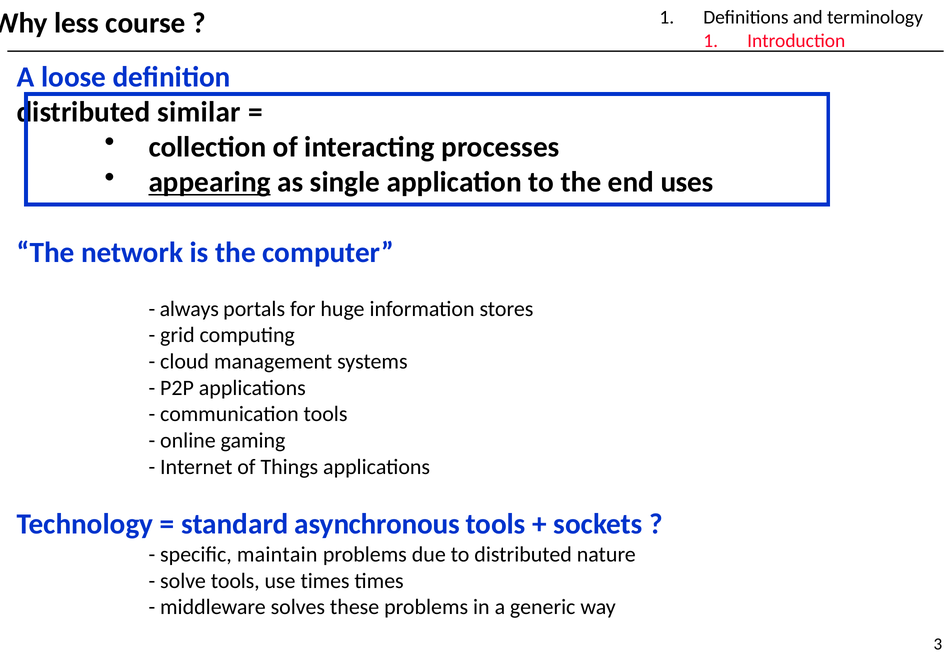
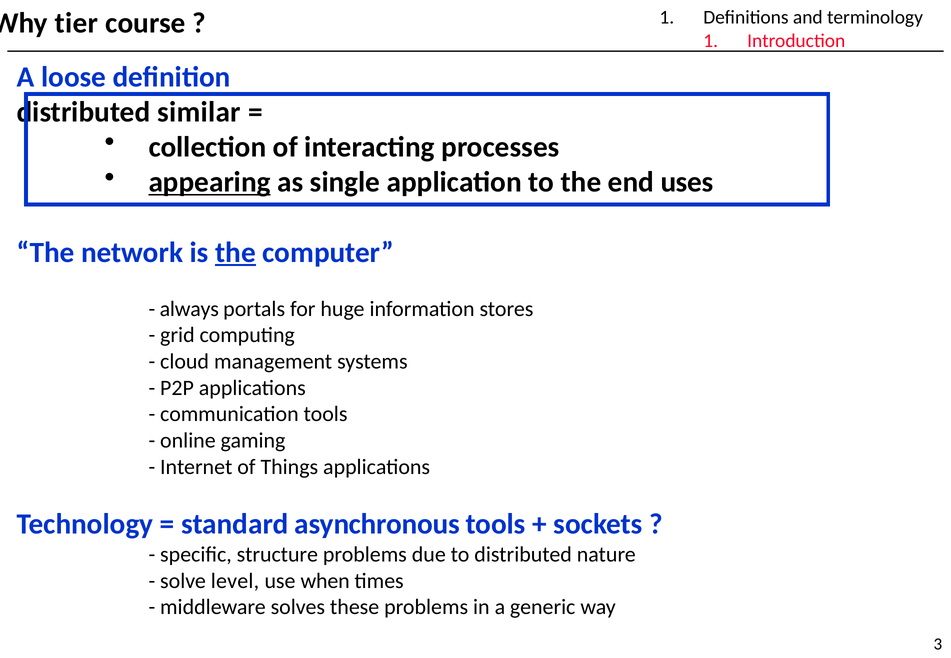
less: less -> tier (76, 23)
the underline: none -> present (235, 253)
maintain: maintain -> structure (277, 555)
solve tools: tools -> level (235, 581)
use times: times -> when (325, 581)
